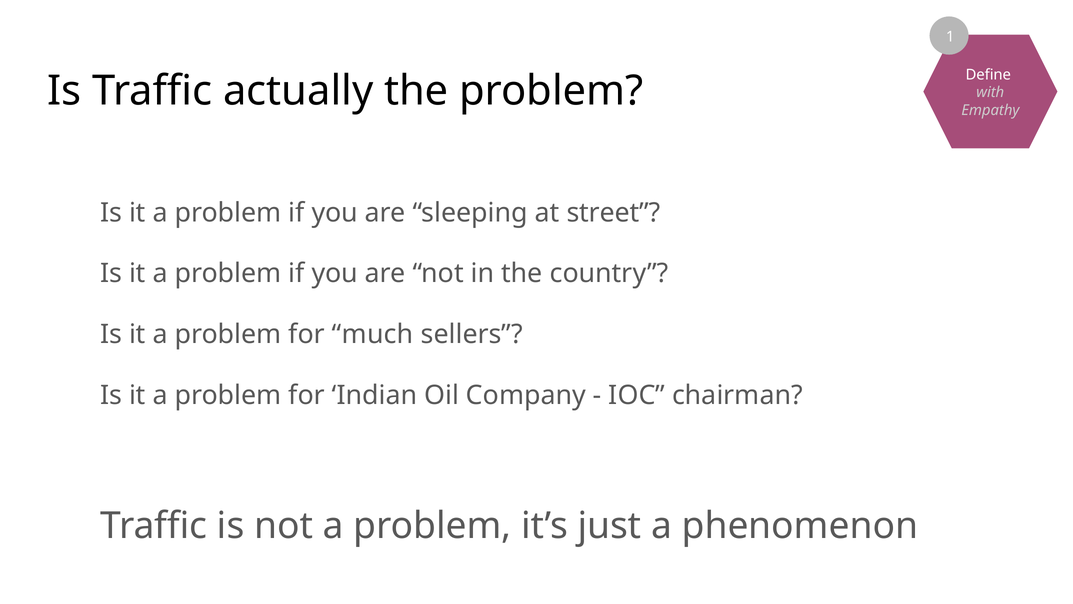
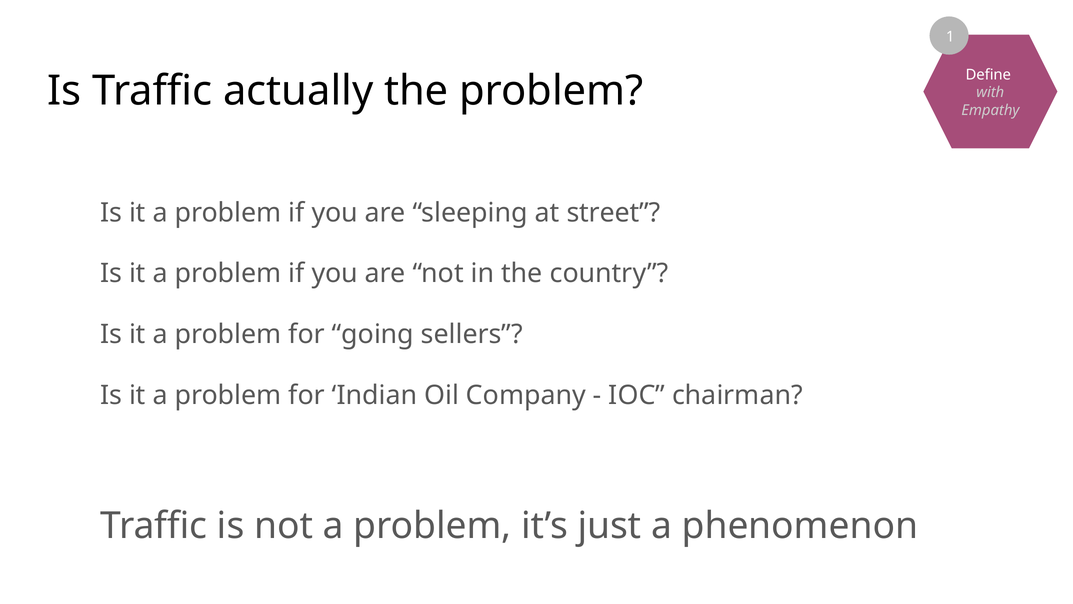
much: much -> going (373, 334)
